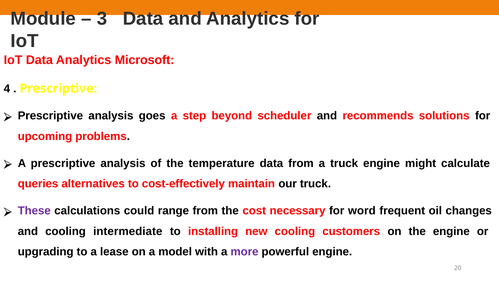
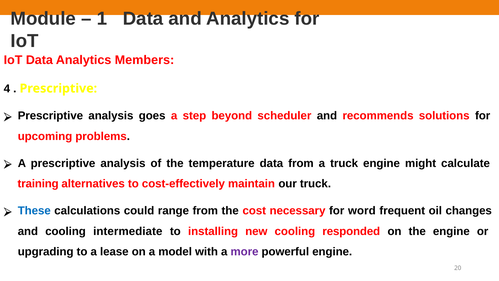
3: 3 -> 1 (102, 19)
Microsoft: Microsoft -> Members (145, 60)
queries: queries -> training (38, 184)
These colour: purple -> blue (34, 210)
customers: customers -> responded (351, 231)
